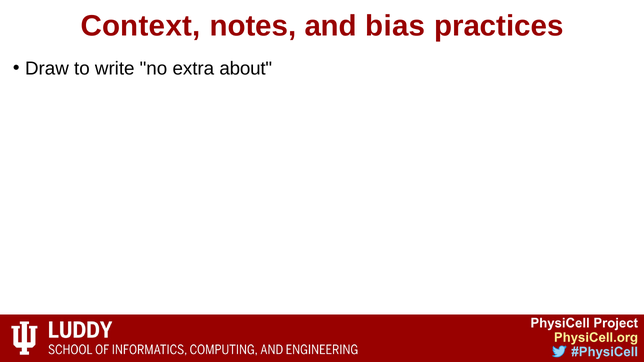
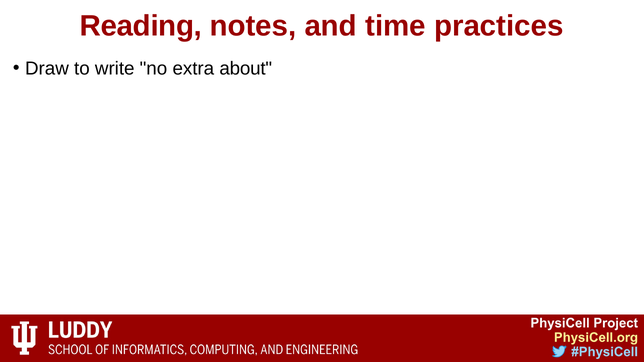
Context: Context -> Reading (141, 26)
bias: bias -> time (396, 26)
